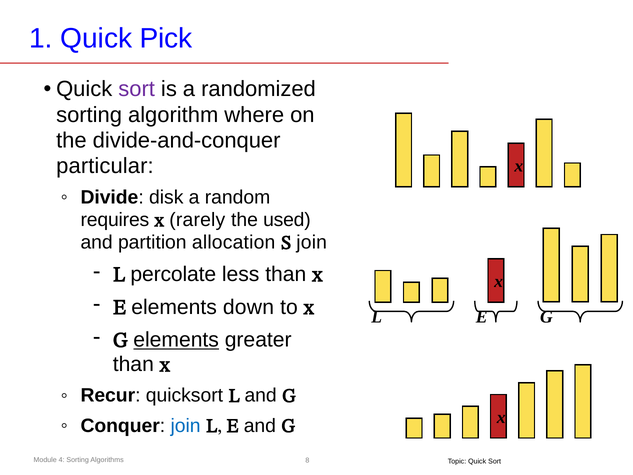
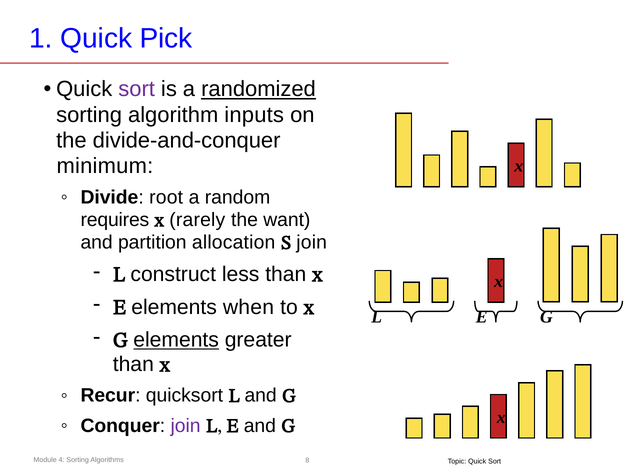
randomized underline: none -> present (258, 89)
where: where -> inputs (254, 115)
particular: particular -> minimum (105, 166)
disk: disk -> root (166, 197)
used: used -> want (287, 220)
percolate: percolate -> construct (173, 274)
down: down -> when (248, 307)
join colour: blue -> purple (186, 425)
